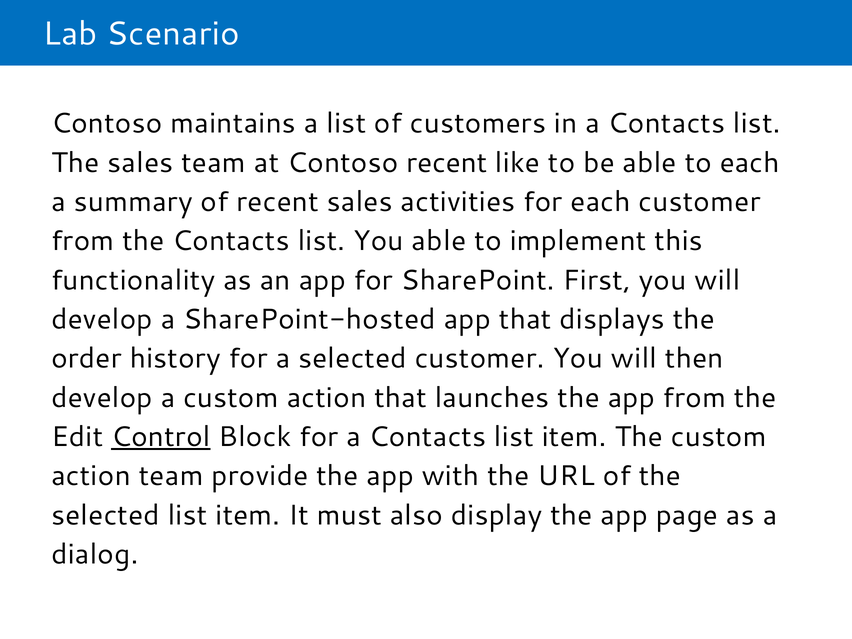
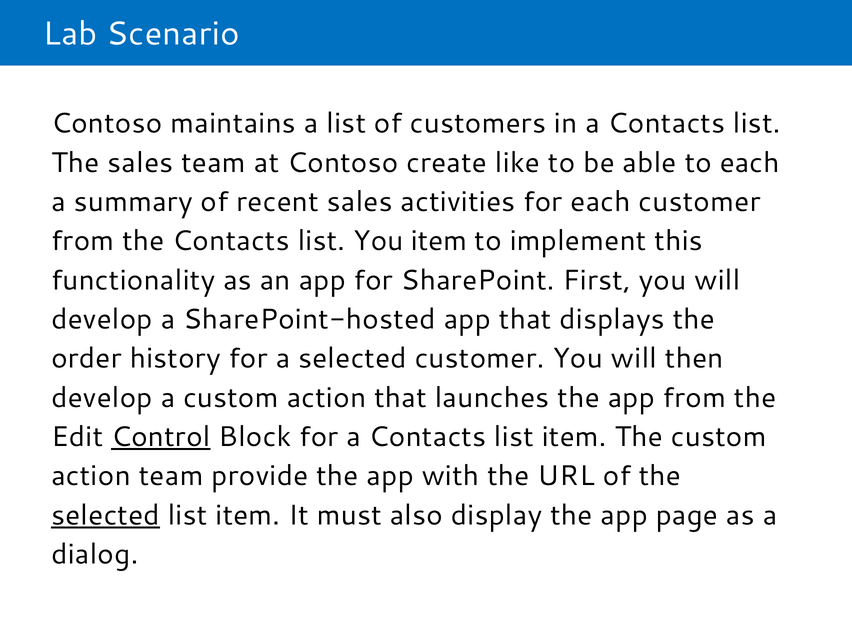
Contoso recent: recent -> create (447, 163)
You able: able -> item (439, 241)
selected underline: none -> present (105, 515)
